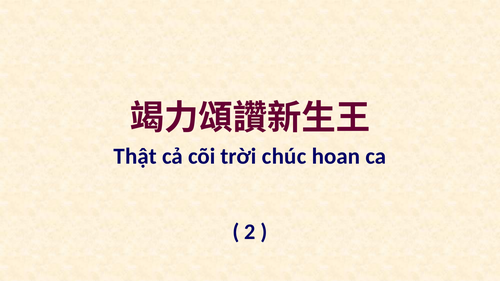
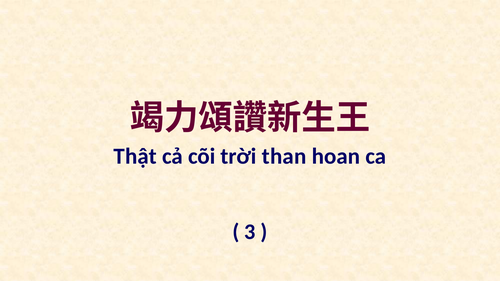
chúc: chúc -> than (284, 156)
2: 2 -> 3 (250, 232)
